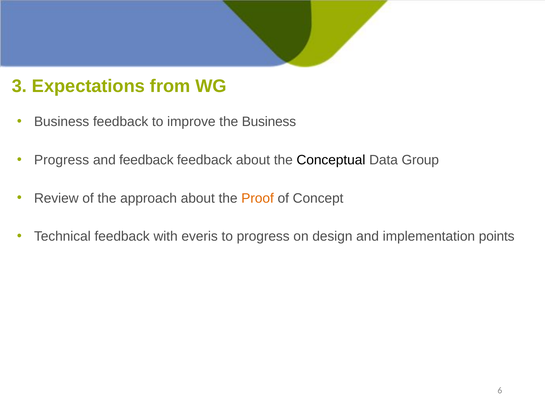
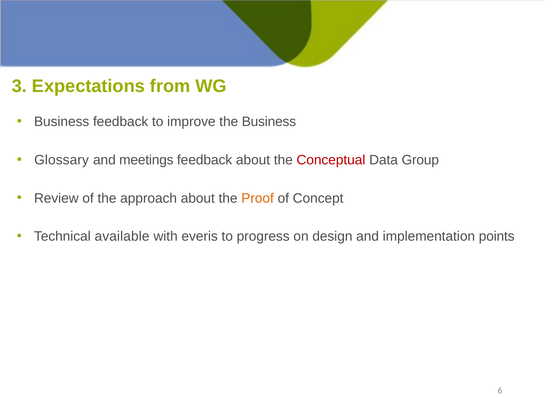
Progress: Progress -> Glossary (62, 160)
and feedback: feedback -> meetings (146, 160)
Conceptual colour: black -> red (331, 160)
Technical feedback: feedback -> available (122, 236)
